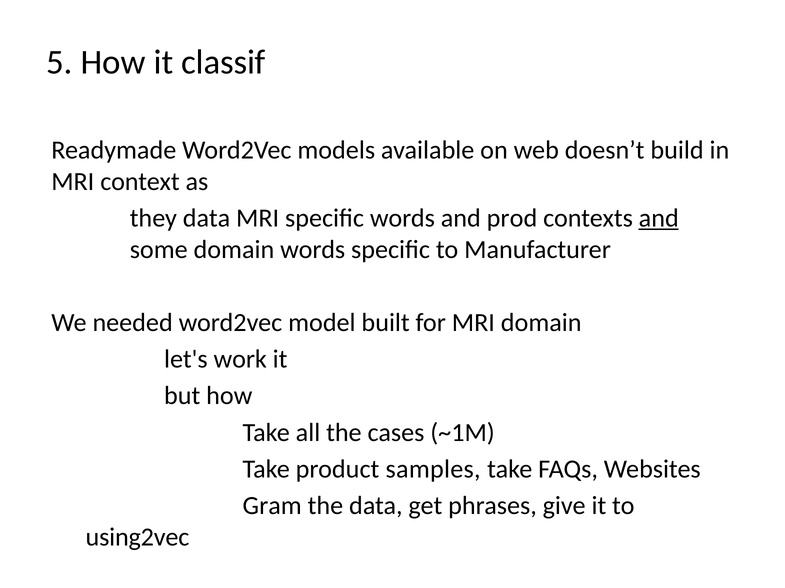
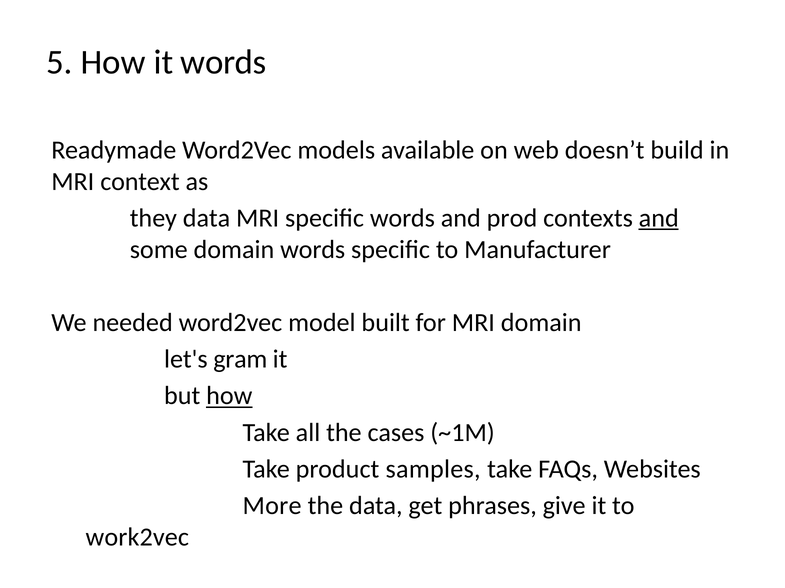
it classif: classif -> words (223, 62)
work: work -> gram (240, 360)
how underline: none -> present (229, 396)
Gram: Gram -> More (272, 506)
using2vec: using2vec -> work2vec (137, 538)
